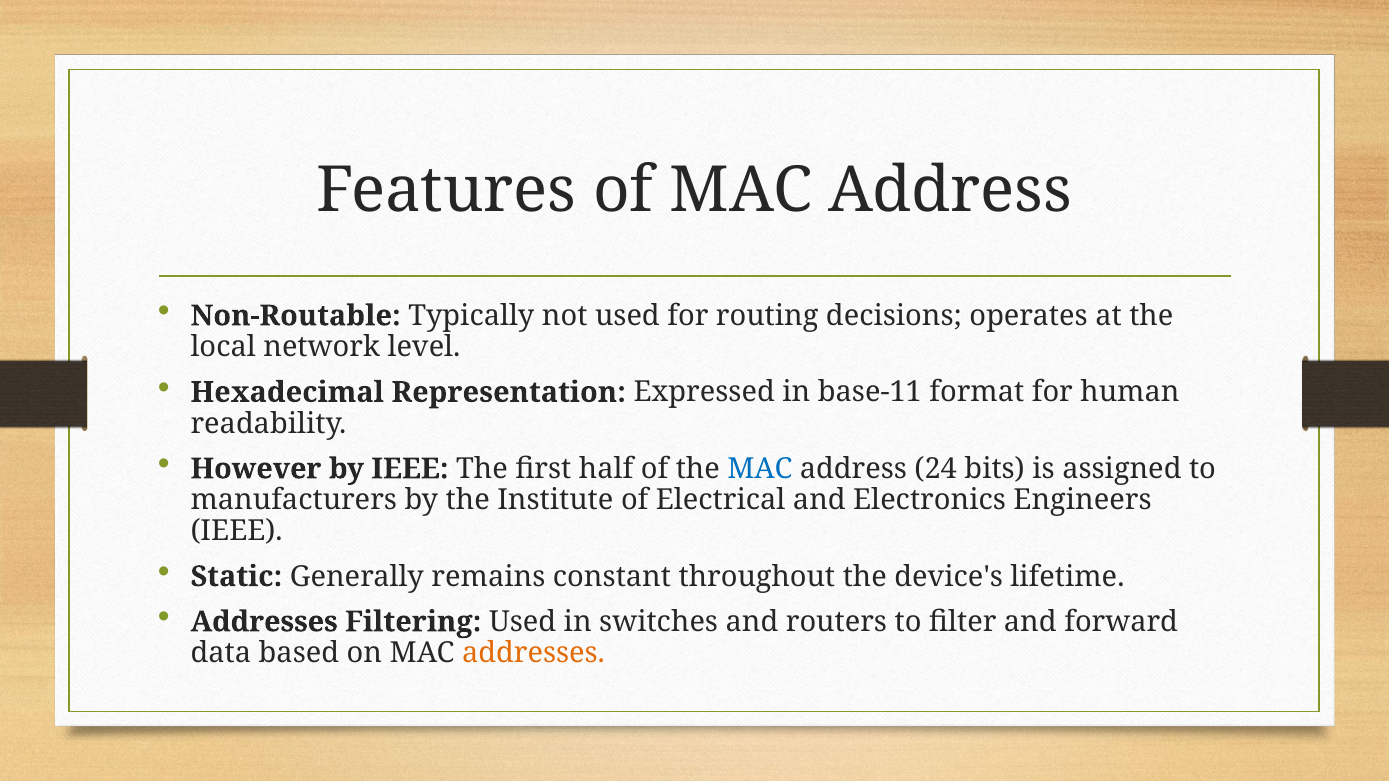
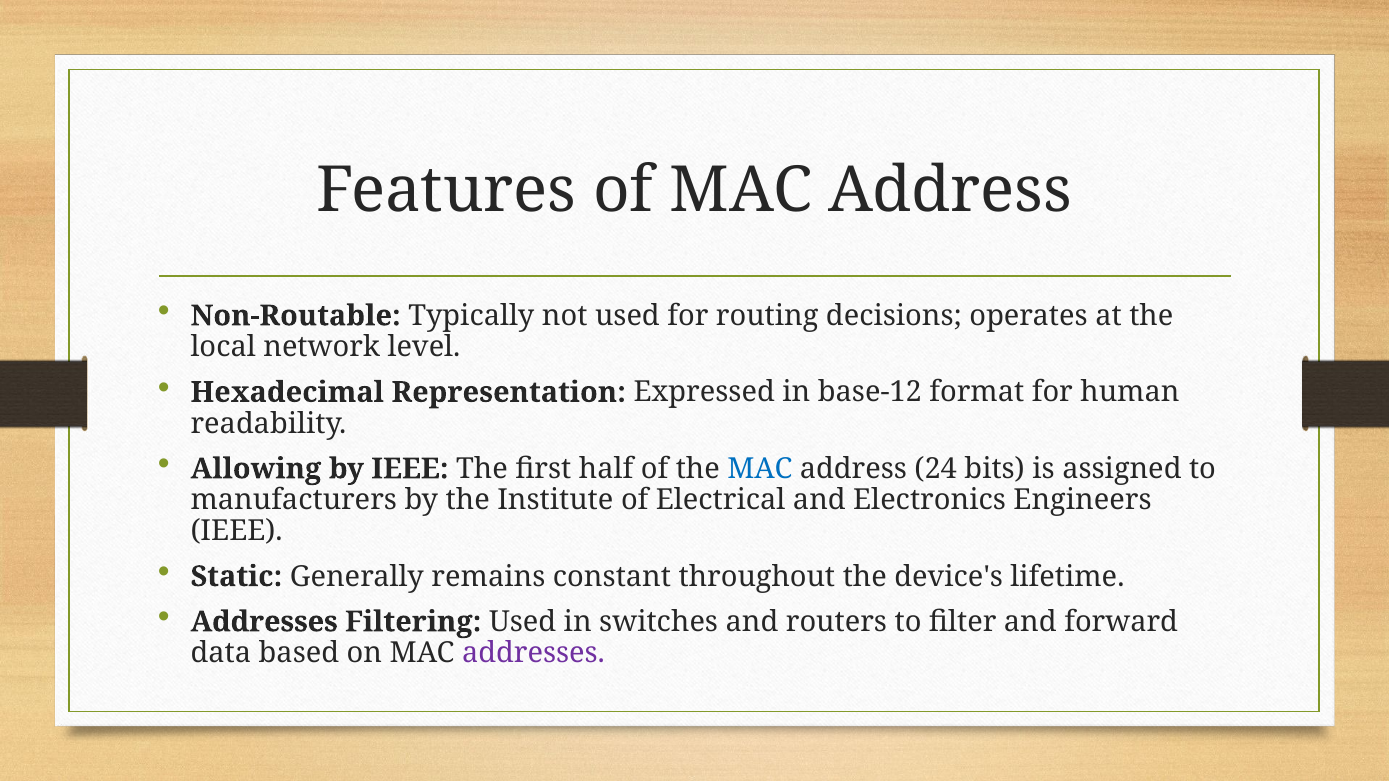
base-11: base-11 -> base-12 (870, 392)
However: However -> Allowing (256, 469)
addresses colour: orange -> purple (533, 653)
